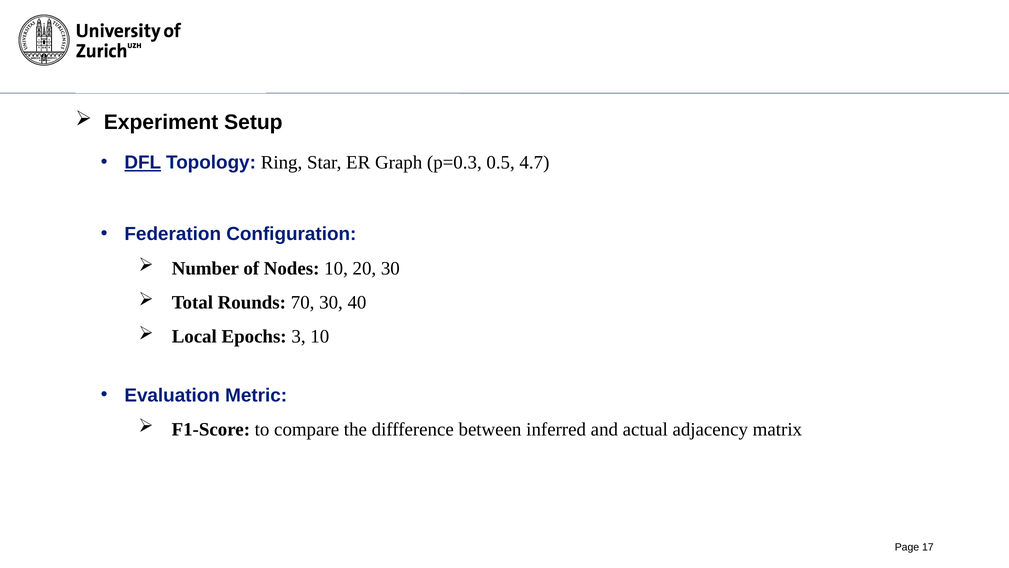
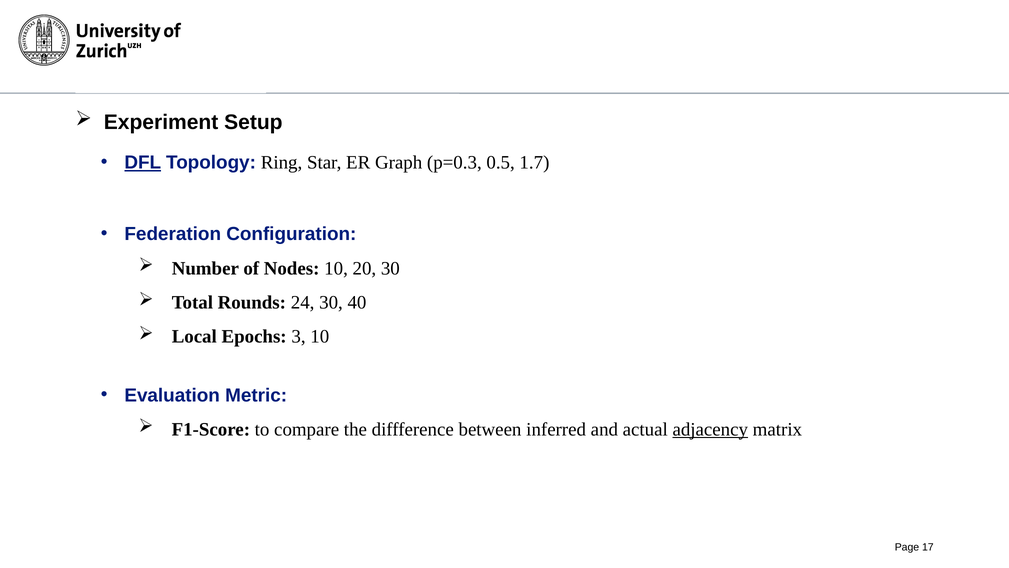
4.7: 4.7 -> 1.7 (534, 163)
70: 70 -> 24 (303, 302)
adjacency underline: none -> present (710, 429)
